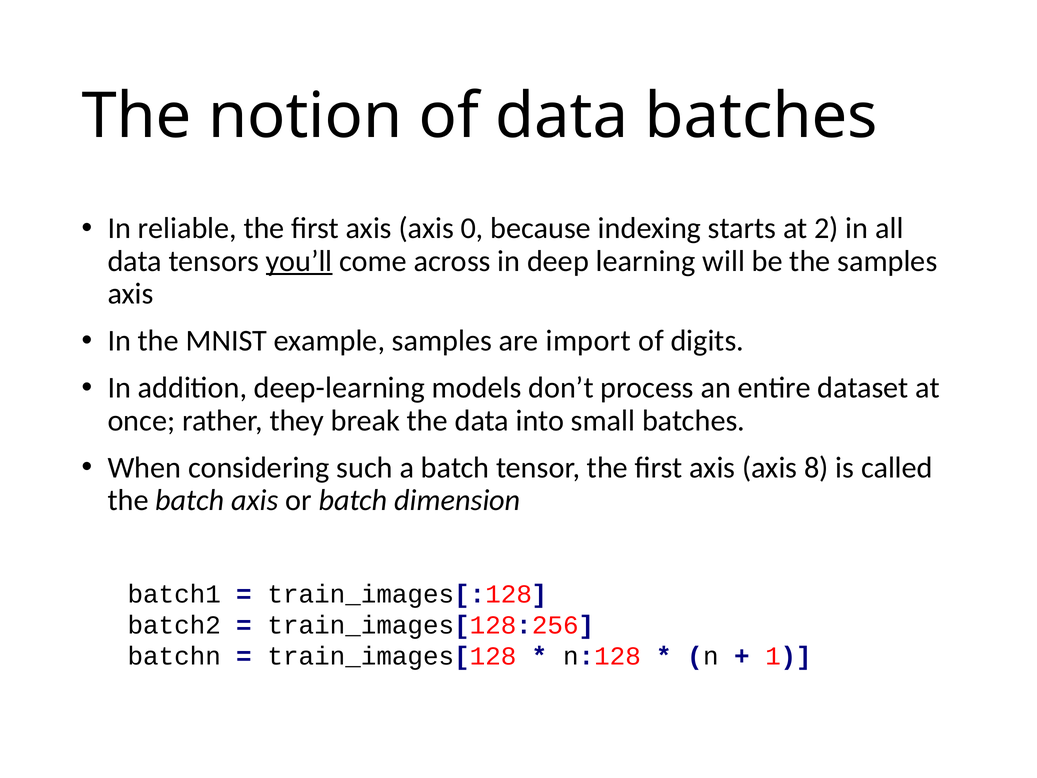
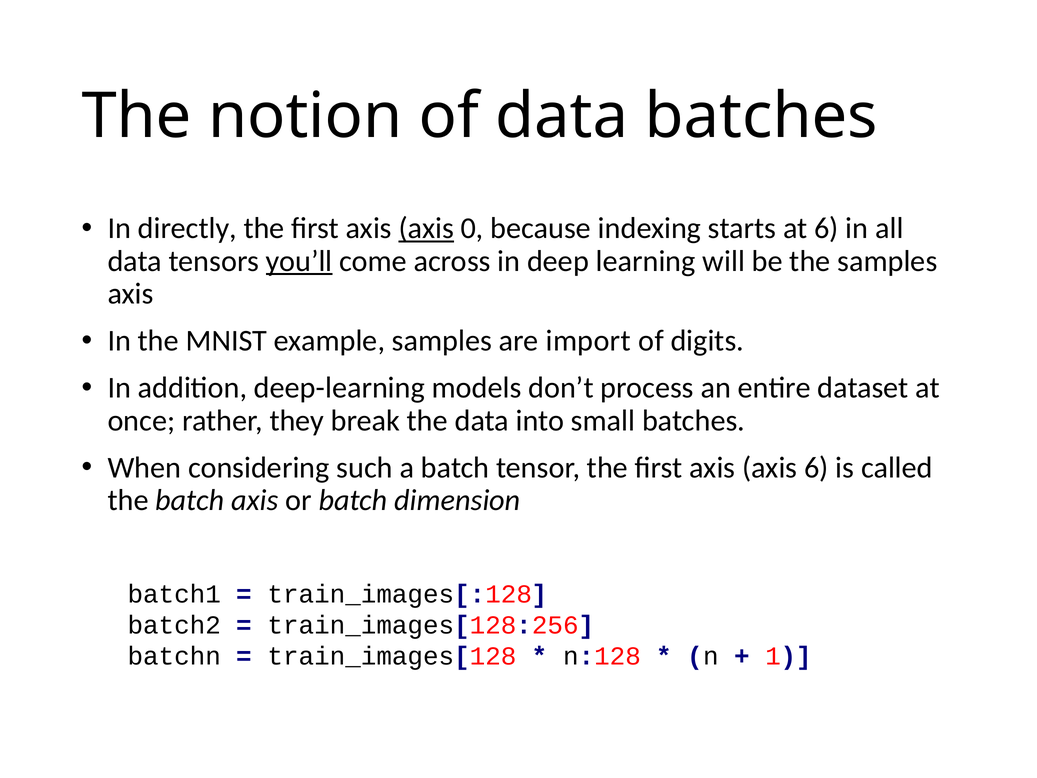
reliable: reliable -> directly (187, 228)
axis underline: none -> present (426, 228)
at 2: 2 -> 6 (826, 228)
axis 8: 8 -> 6 (816, 468)
